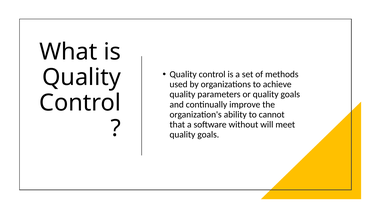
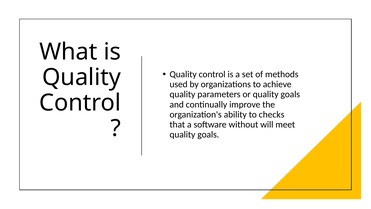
cannot: cannot -> checks (272, 114)
